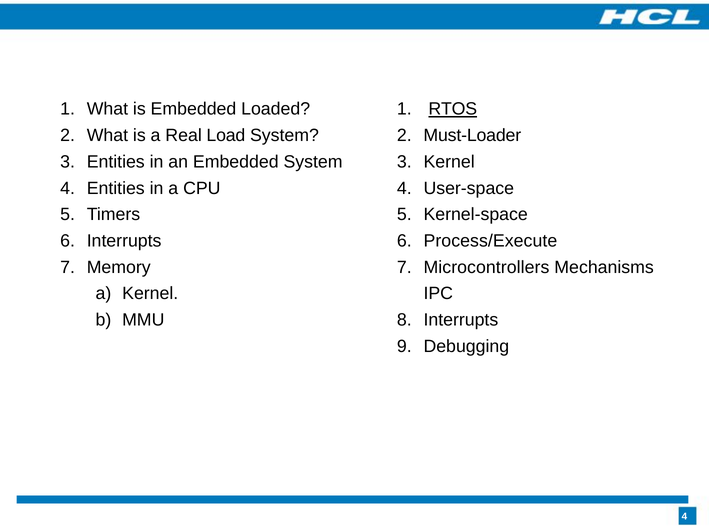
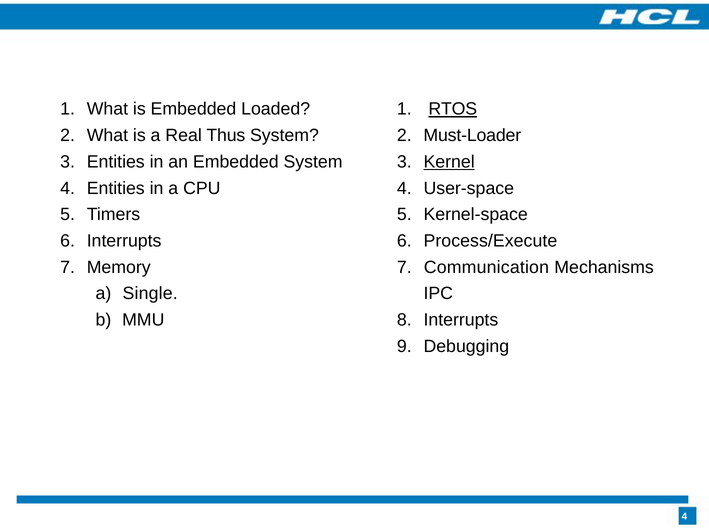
Load: Load -> Thus (226, 135)
Kernel underline: none -> present (449, 162)
Microcontrollers: Microcontrollers -> Communication (486, 267)
a Kernel: Kernel -> Single (150, 293)
